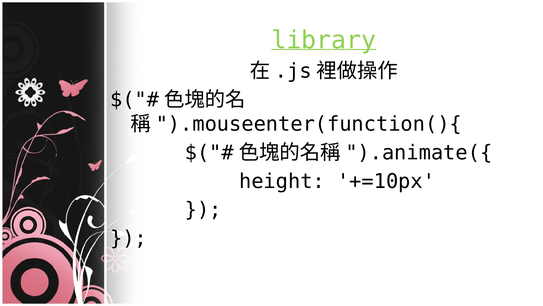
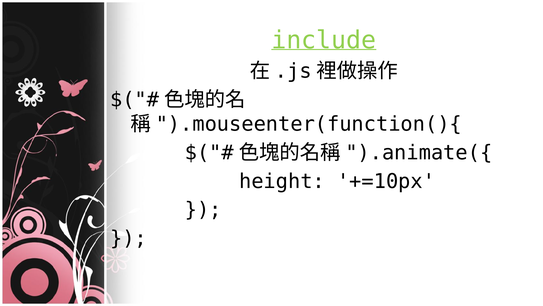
library: library -> include (324, 40)
